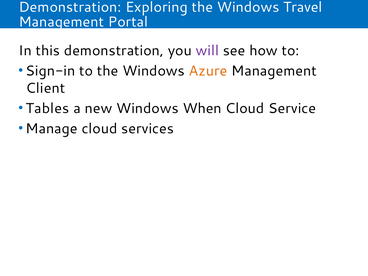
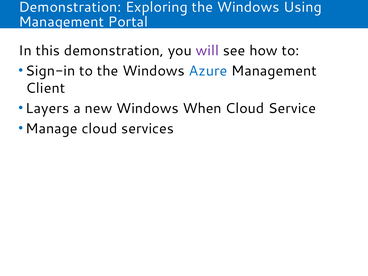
Travel: Travel -> Using (303, 7)
Azure colour: orange -> blue (208, 71)
Tables: Tables -> Layers (47, 108)
